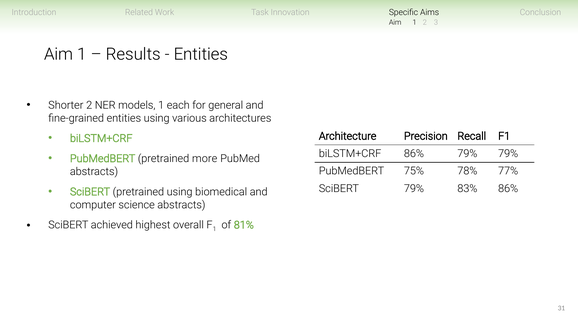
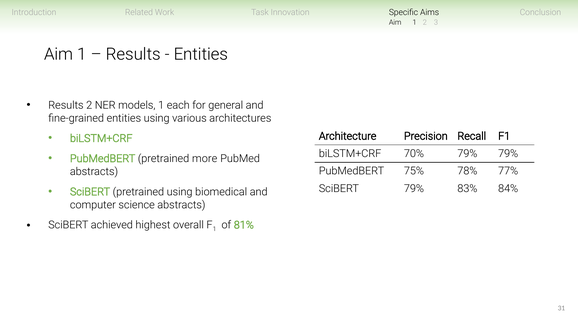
Shorter: Shorter -> Results (66, 105)
biLSTM+CRF 86%: 86% -> 70% (414, 154)
83% 86%: 86% -> 84% (508, 189)
